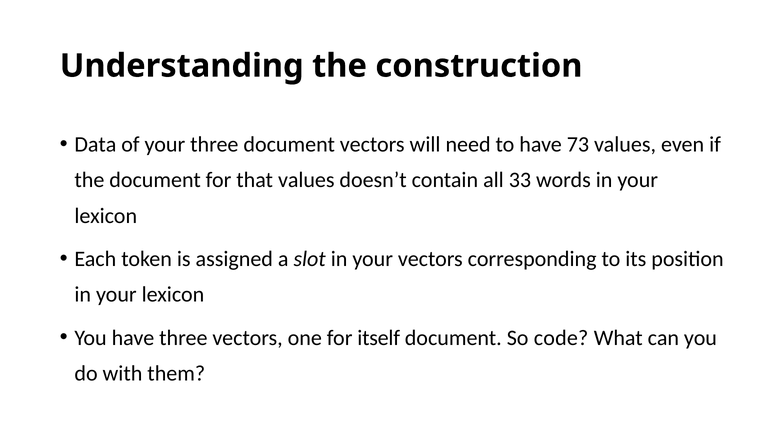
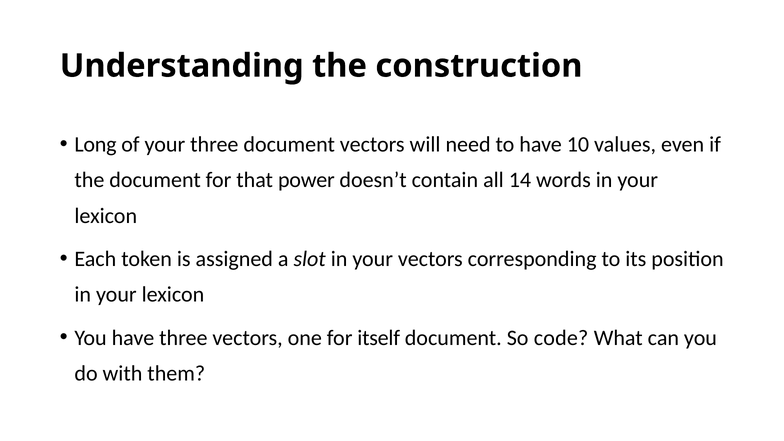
Data: Data -> Long (96, 144)
73: 73 -> 10 (578, 144)
that values: values -> power (306, 180)
33: 33 -> 14 (520, 180)
